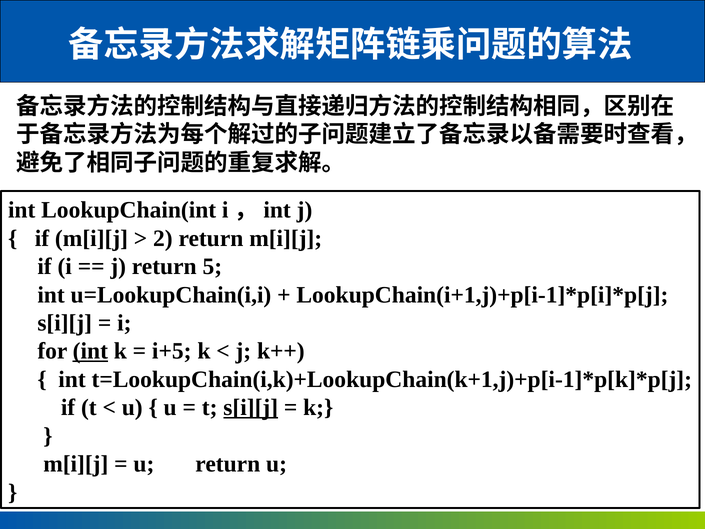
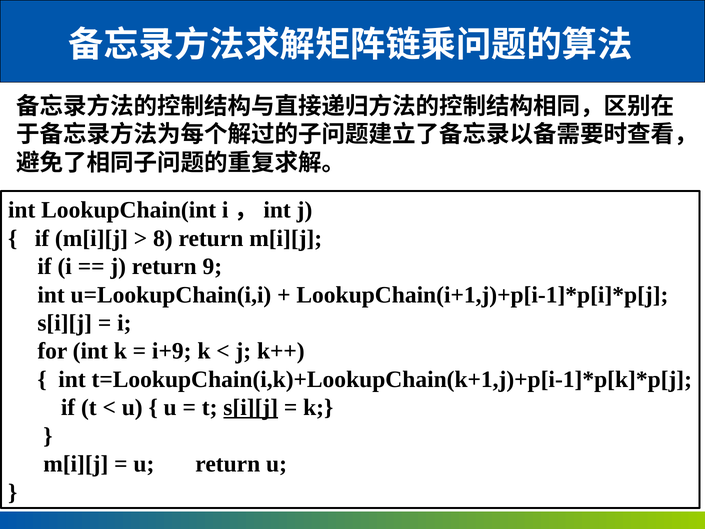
2: 2 -> 8 (163, 238)
5: 5 -> 9 (212, 266)
int underline: present -> none (90, 351)
i+5: i+5 -> i+9 (172, 351)
